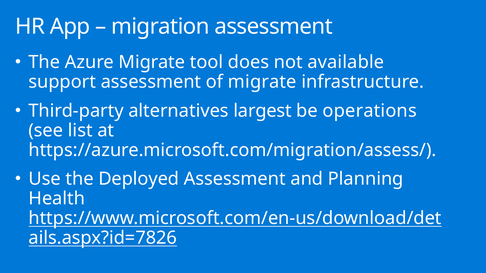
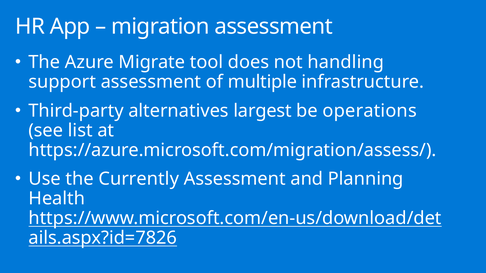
available: available -> handling (346, 62)
of migrate: migrate -> multiple (262, 82)
Deployed: Deployed -> Currently (139, 179)
